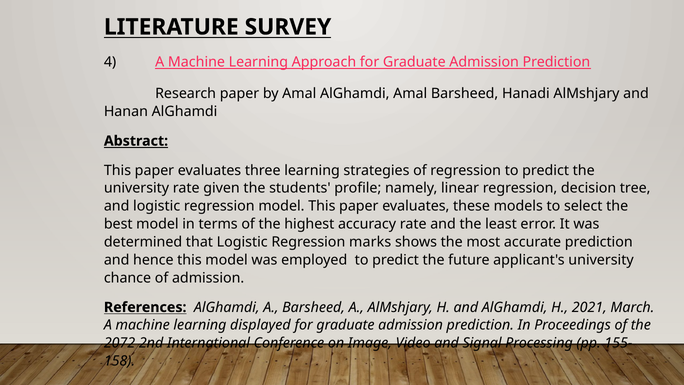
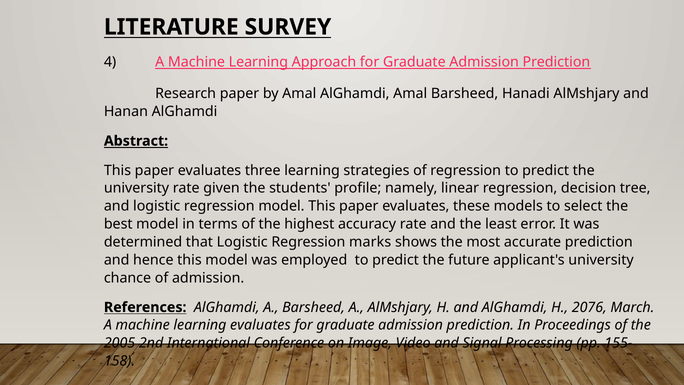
2021: 2021 -> 2076 (589, 307)
learning displayed: displayed -> evaluates (260, 325)
2072: 2072 -> 2005 (120, 343)
